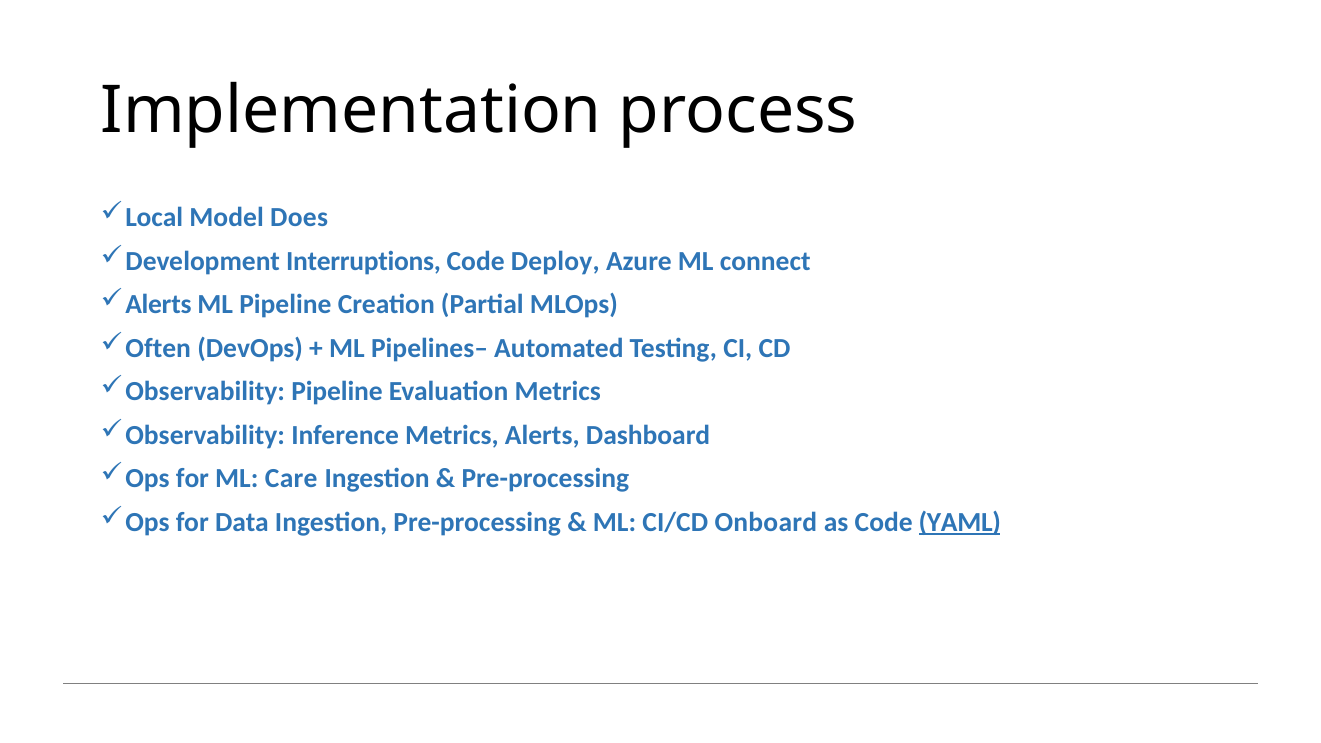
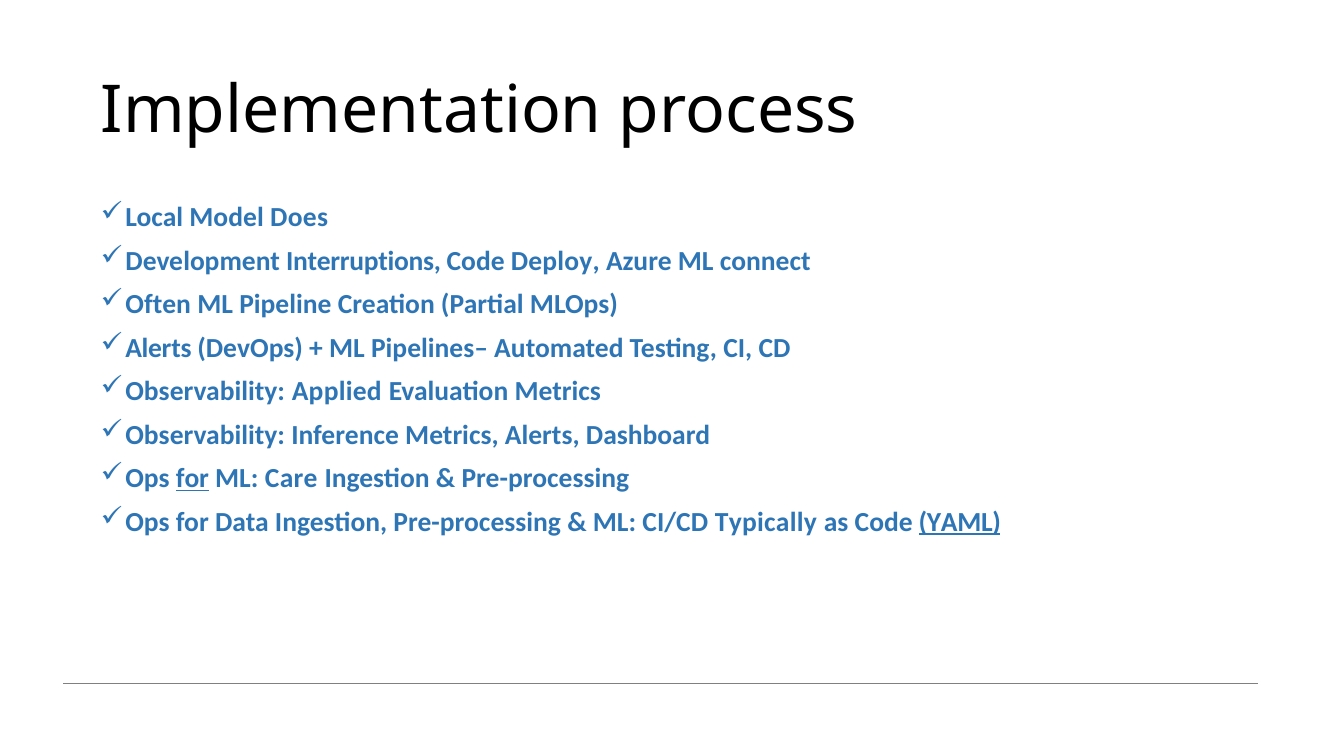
Alerts: Alerts -> Often (158, 305)
Often: Often -> Alerts (158, 348)
Observability Pipeline: Pipeline -> Applied (337, 392)
for underline: none -> present (192, 479)
Onboard: Onboard -> Typically (766, 522)
